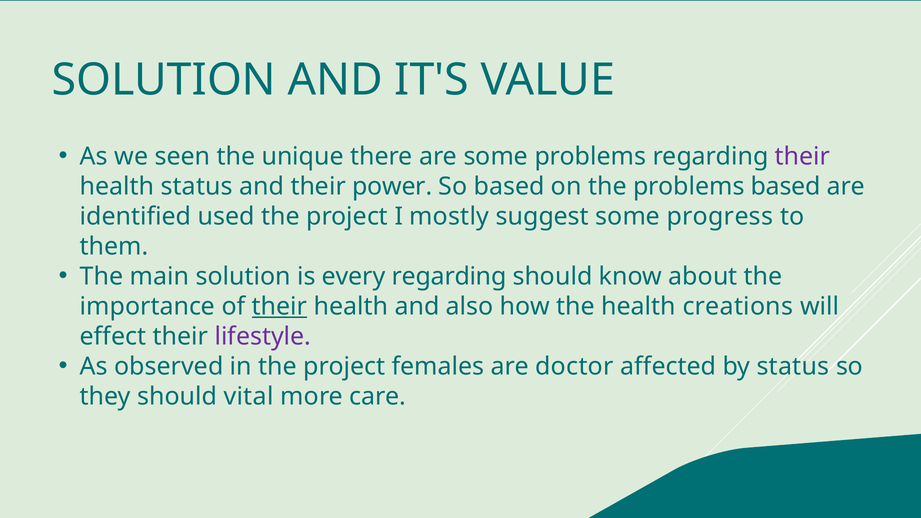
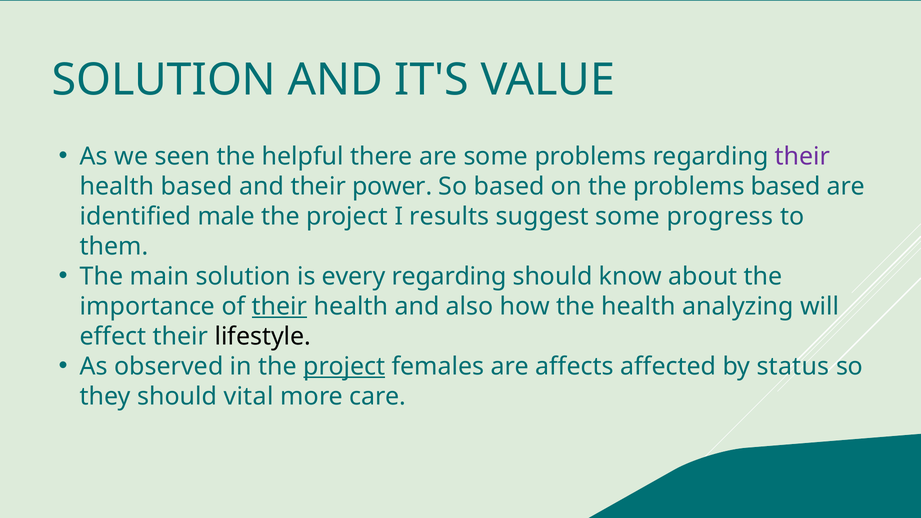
unique: unique -> helpful (303, 156)
health status: status -> based (197, 186)
used: used -> male (226, 216)
mostly: mostly -> results (449, 216)
creations: creations -> analyzing (738, 306)
lifestyle colour: purple -> black (263, 336)
project underline: none -> present (344, 366)
doctor: doctor -> affects (575, 366)
